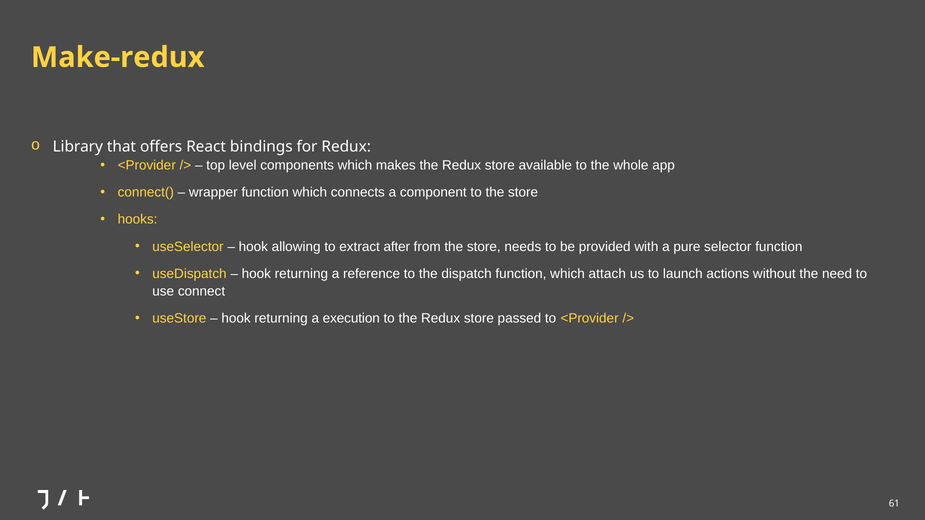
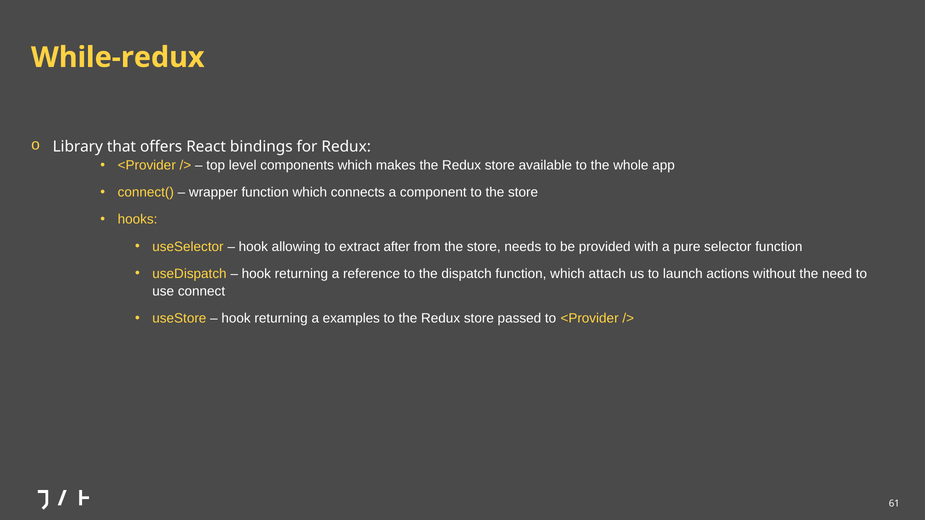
Make-redux: Make-redux -> While-redux (118, 57)
execution: execution -> examples (351, 319)
